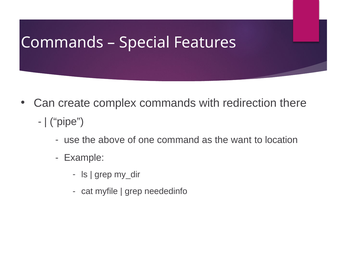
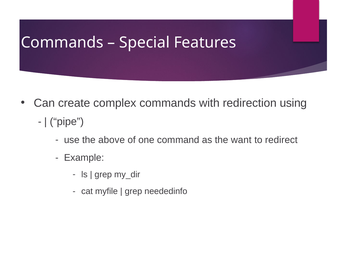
there: there -> using (293, 103)
location: location -> redirect (281, 140)
